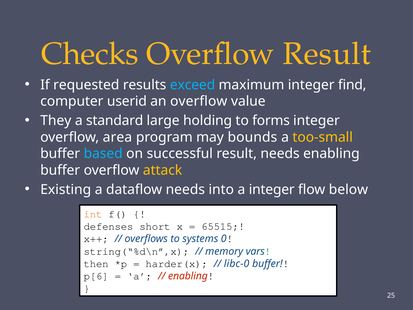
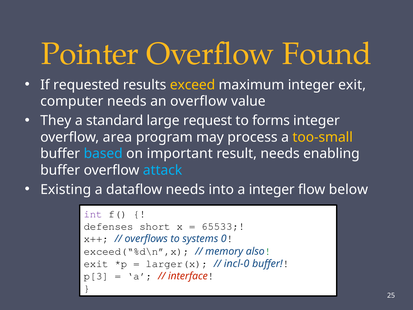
Checks: Checks -> Pointer (90, 54)
Overflow Result: Result -> Found (327, 54)
exceed colour: light blue -> yellow (193, 85)
integer find: find -> exit (352, 85)
computer userid: userid -> needs (127, 101)
holding: holding -> request (208, 121)
bounds: bounds -> process (252, 137)
successful: successful -> important (180, 154)
attack colour: yellow -> light blue (163, 170)
int colour: orange -> purple (93, 214)
65515: 65515 -> 65533 (223, 226)
string(“%d\n”,x: string(“%d\n”,x -> exceed(“%d\n”,x (136, 251)
vars: vars -> also (255, 251)
then: then -> exit (96, 263)
harder(x: harder(x -> larger(x (177, 263)
libc-0: libc-0 -> incl-0 (237, 263)
p[6: p[6 -> p[3 (96, 276)
enabling: enabling -> interface (188, 276)
